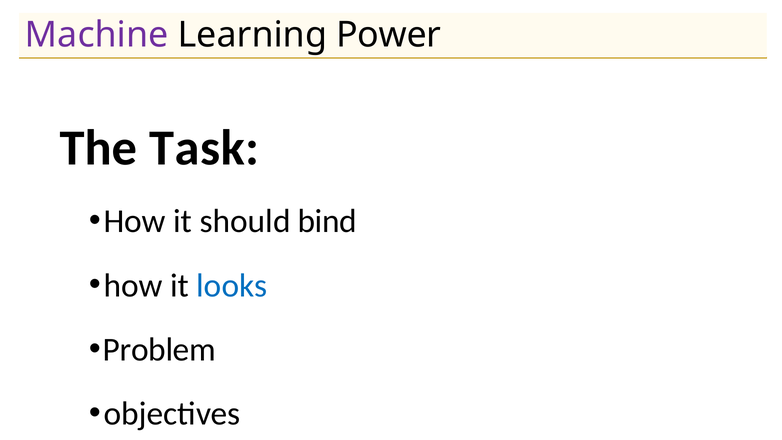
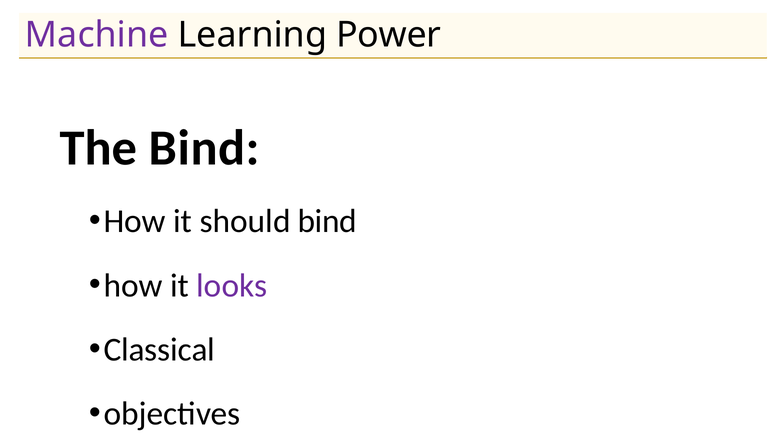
The Task: Task -> Bind (204, 148)
looks colour: blue -> purple (232, 286)
Problem: Problem -> Classical (159, 350)
